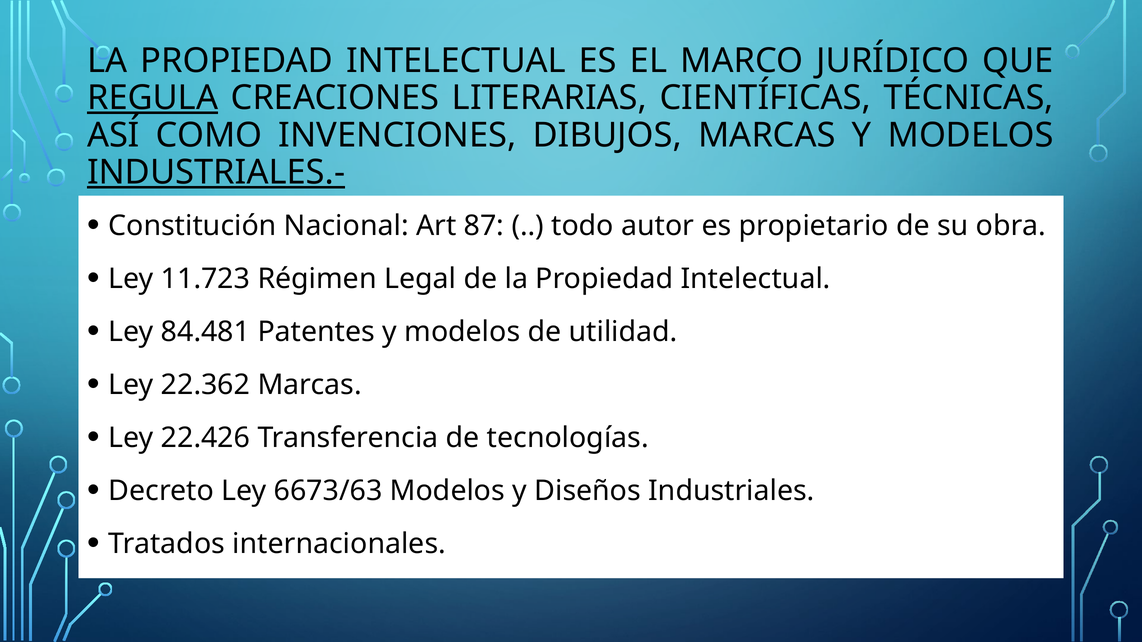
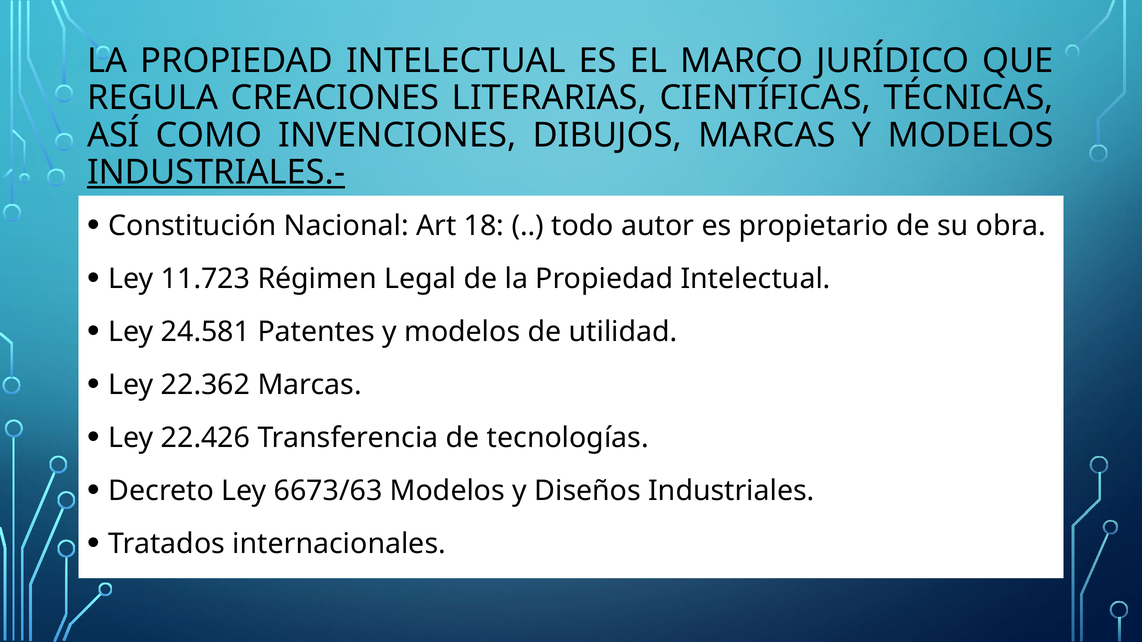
REGULA underline: present -> none (153, 98)
87: 87 -> 18 (484, 226)
84.481: 84.481 -> 24.581 (206, 332)
